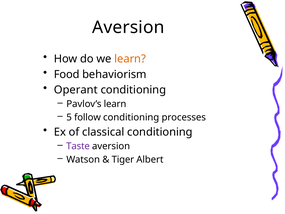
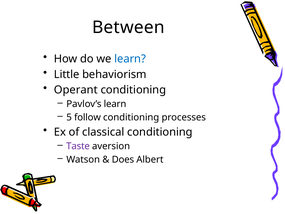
Aversion: Aversion -> Between (128, 27)
learn colour: orange -> blue (130, 59)
Food: Food -> Little (67, 74)
Tiger: Tiger -> Does (123, 159)
